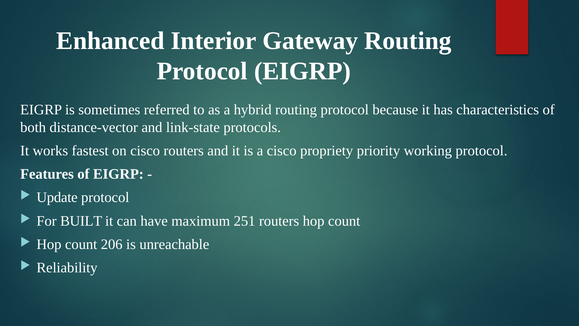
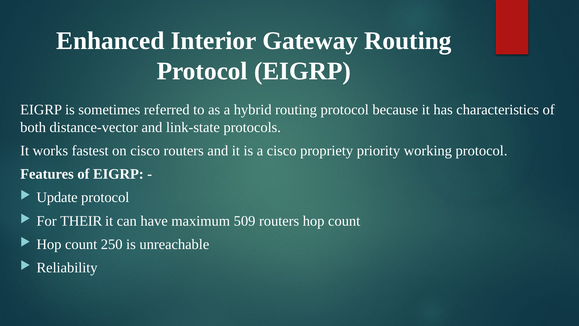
BUILT: BUILT -> THEIR (81, 221)
251: 251 -> 509 (245, 221)
206: 206 -> 250 (112, 244)
